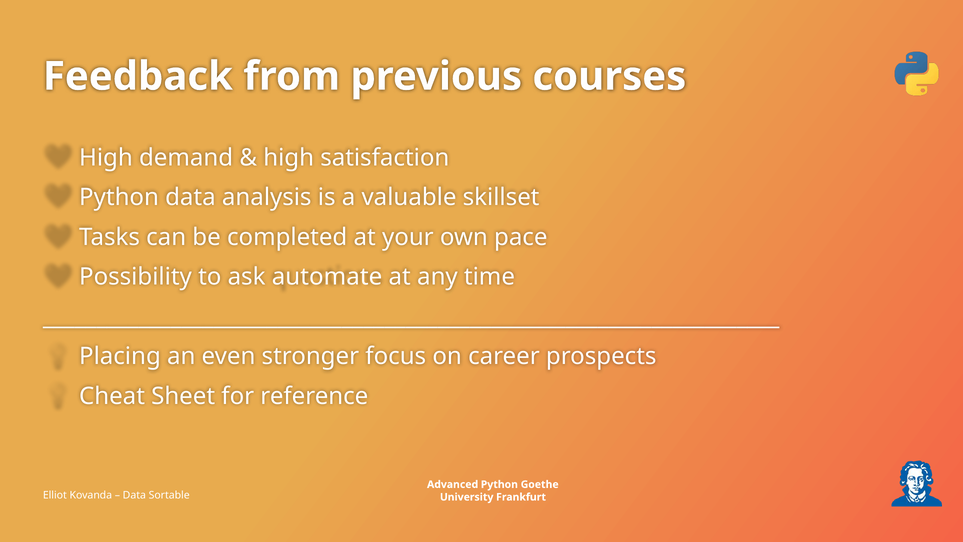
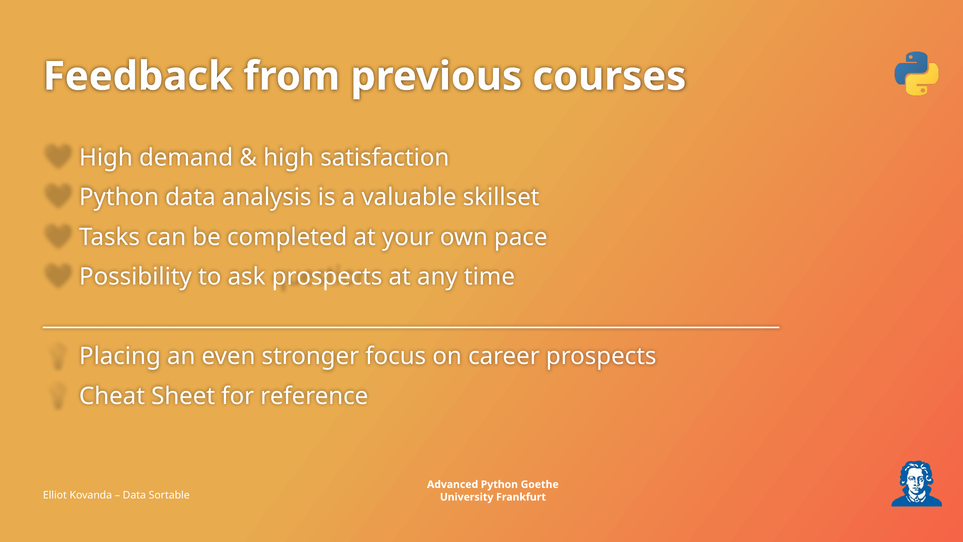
ask automate: automate -> prospects (327, 277)
